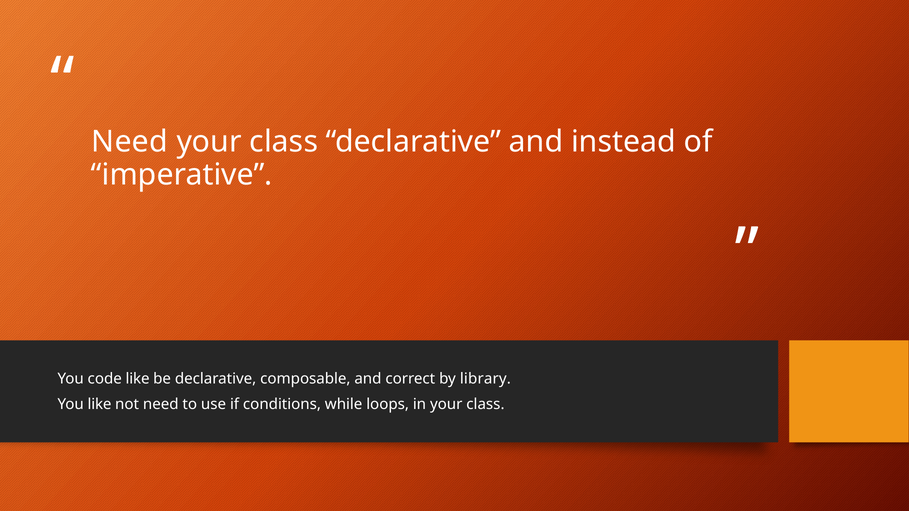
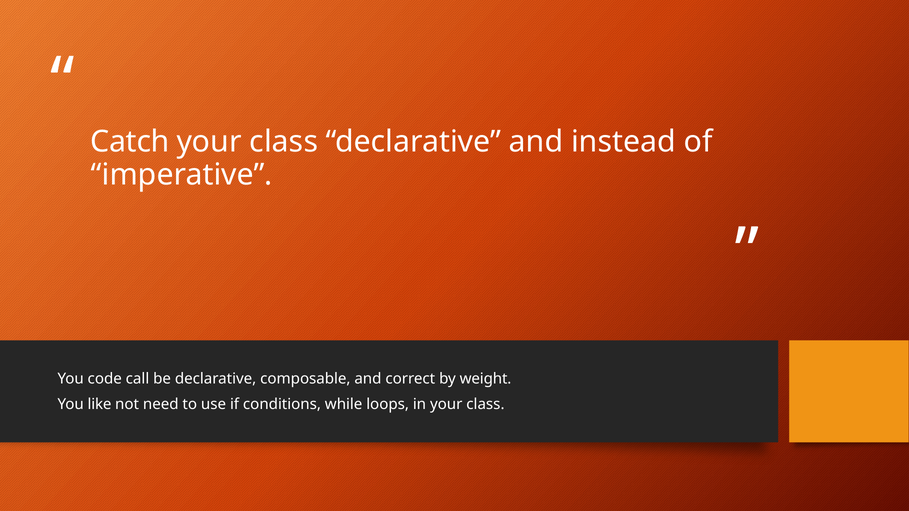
Need: Need -> Catch (130, 142)
code like: like -> call (138, 379)
library: library -> weight (486, 379)
